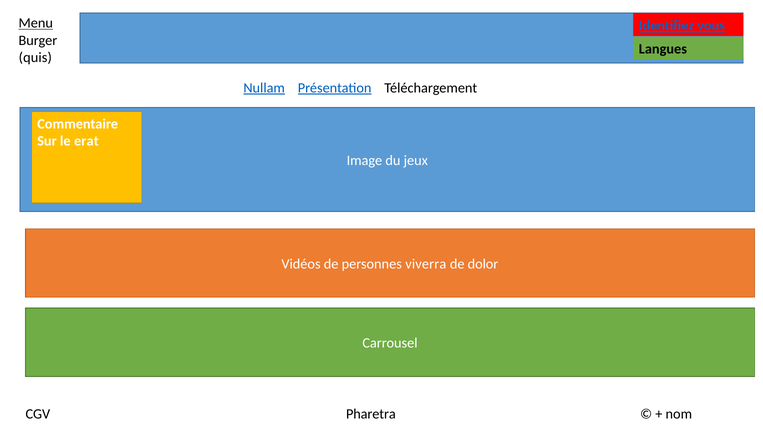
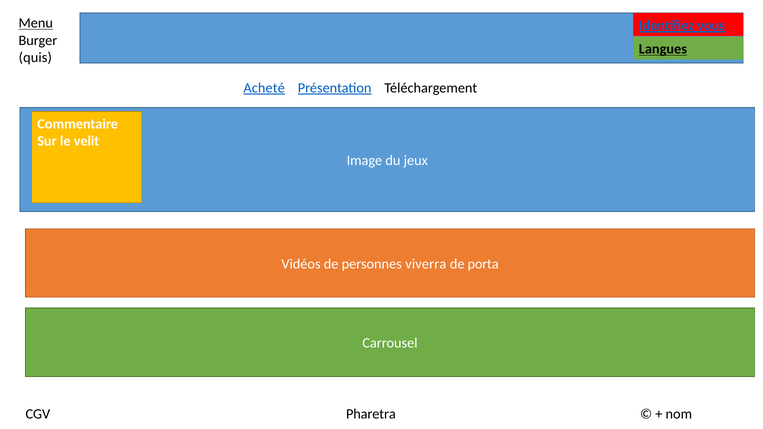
Langues underline: none -> present (663, 49)
Nullam: Nullam -> Acheté (264, 88)
erat: erat -> velit (86, 141)
dolor: dolor -> porta (483, 264)
